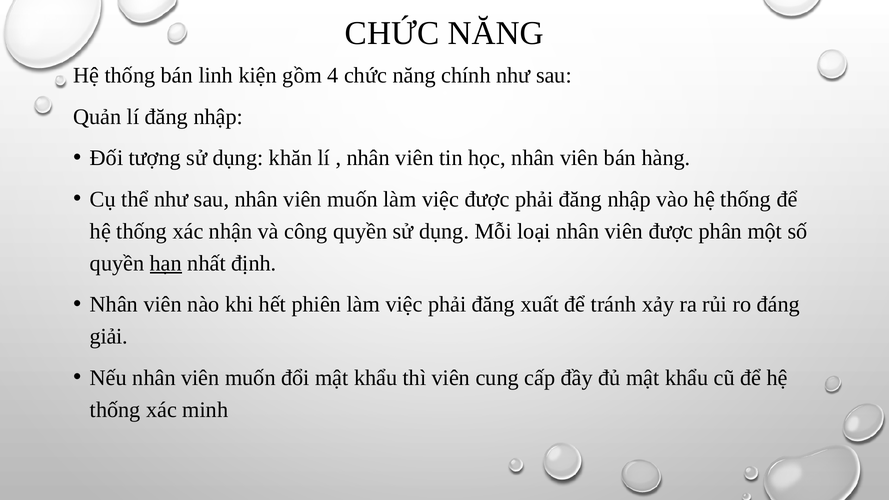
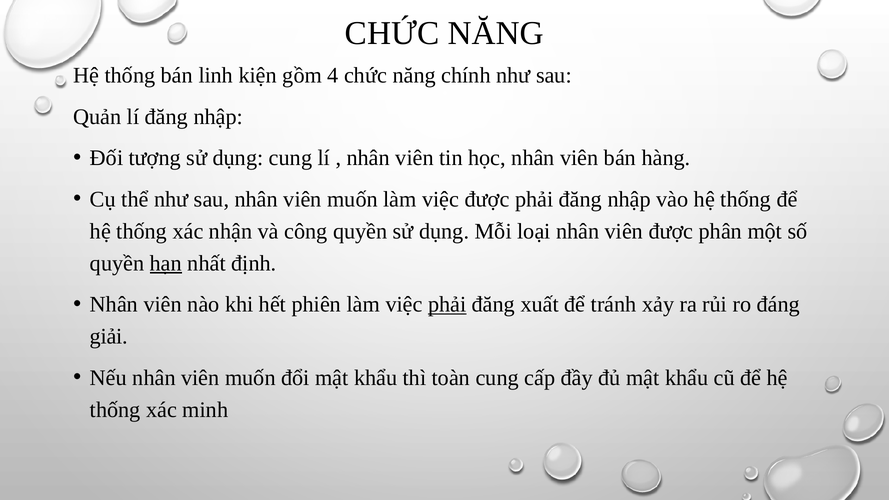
dụng khăn: khăn -> cung (291, 158)
phải underline: none -> present (447, 304)
thì viên: viên -> toàn (451, 378)
